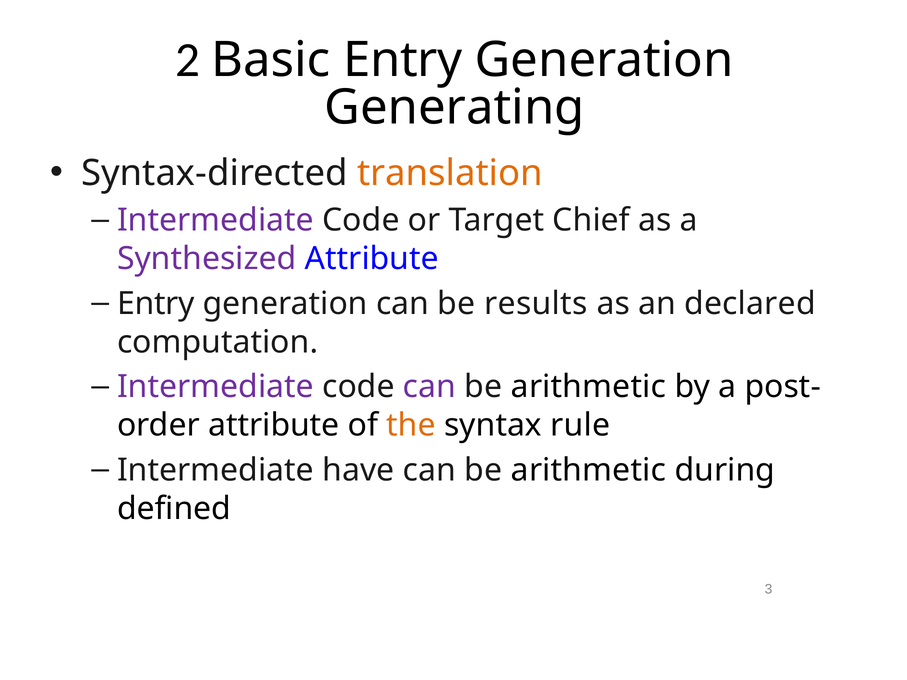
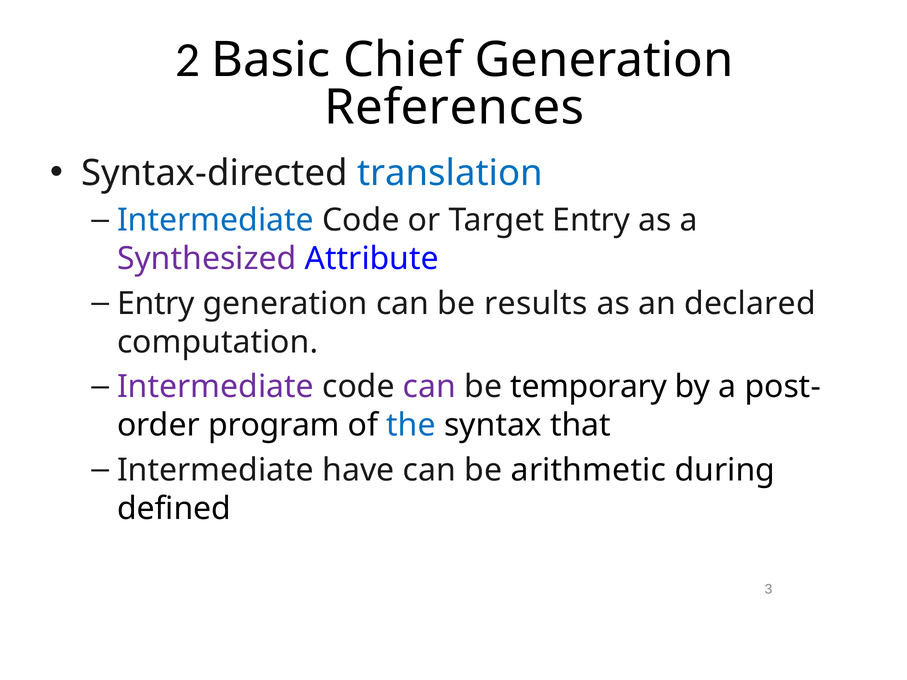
Basic Entry: Entry -> Chief (403, 60)
Generating: Generating -> References (454, 107)
translation colour: orange -> blue (450, 173)
Intermediate colour: purple -> blue (215, 221)
Target Chief: Chief -> Entry (591, 221)
arithmetic: arithmetic -> temporary (589, 387)
attribute: attribute -> program (274, 425)
the colour: orange -> blue (411, 425)
rule: rule -> that (580, 425)
